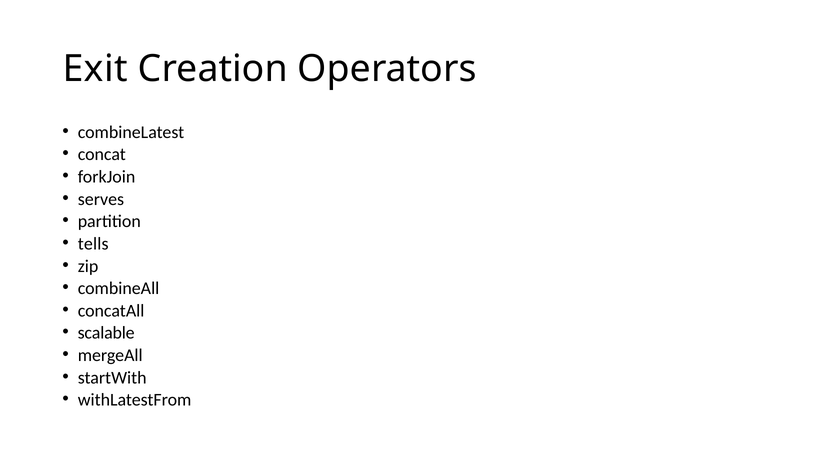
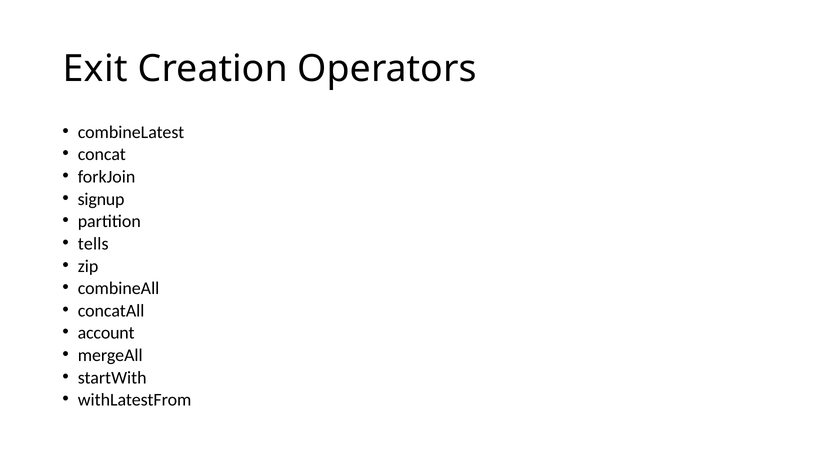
serves: serves -> signup (101, 199)
scalable: scalable -> account (106, 333)
